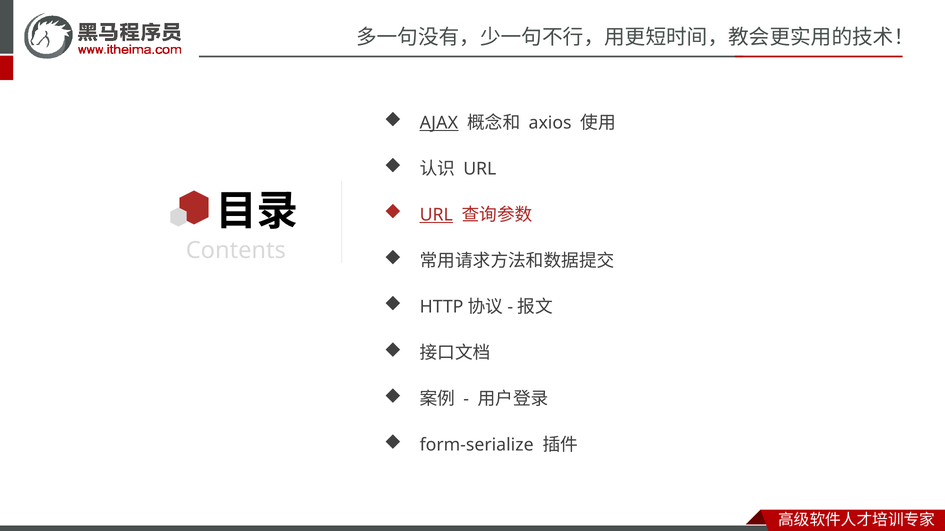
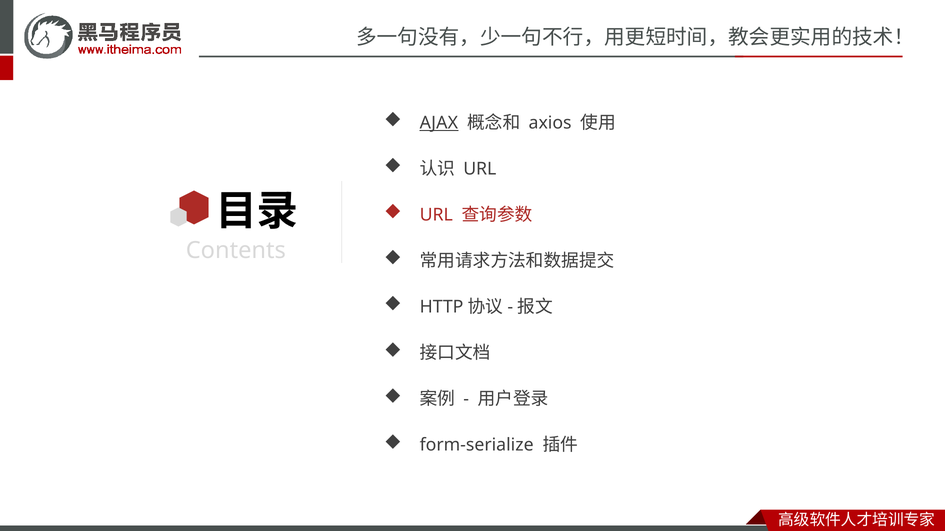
URL underline: present -> none (436, 215)
